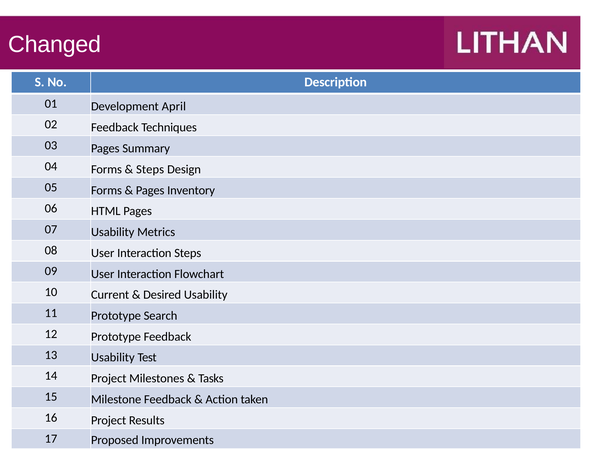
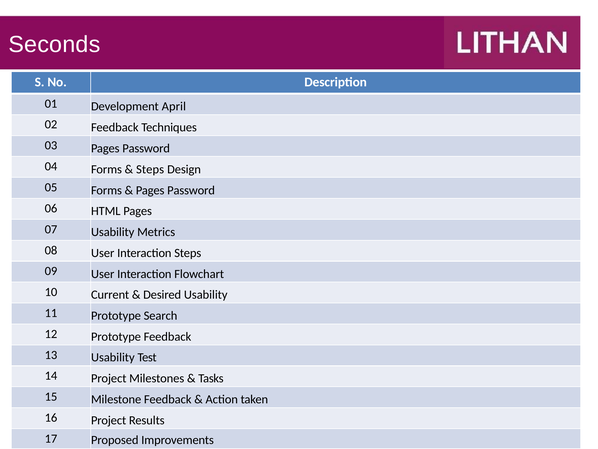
Changed: Changed -> Seconds (54, 44)
03 Pages Summary: Summary -> Password (146, 148)
Inventory: Inventory -> Password (191, 190)
